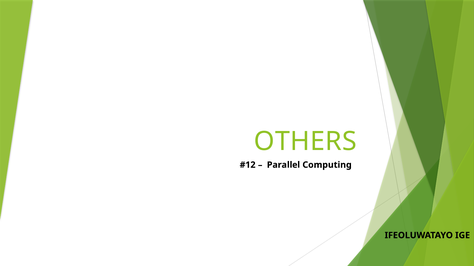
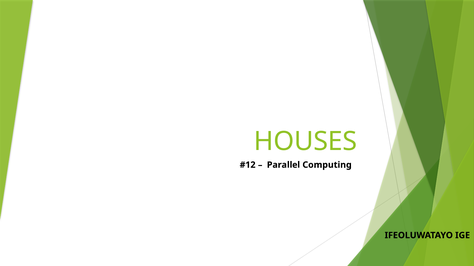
OTHERS: OTHERS -> HOUSES (306, 142)
